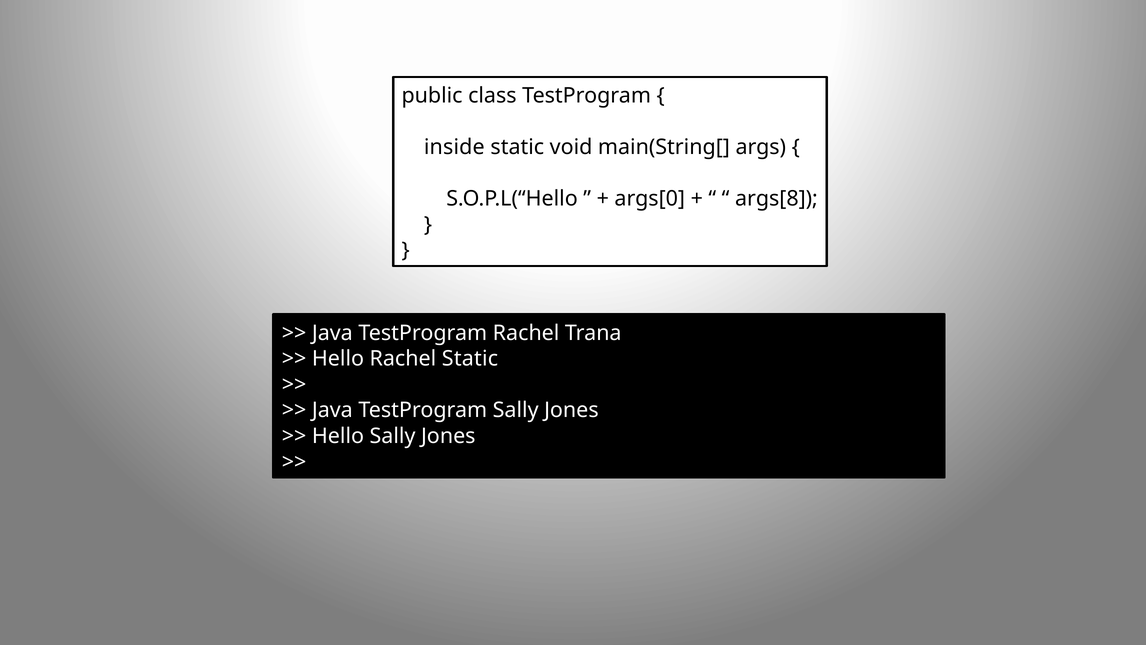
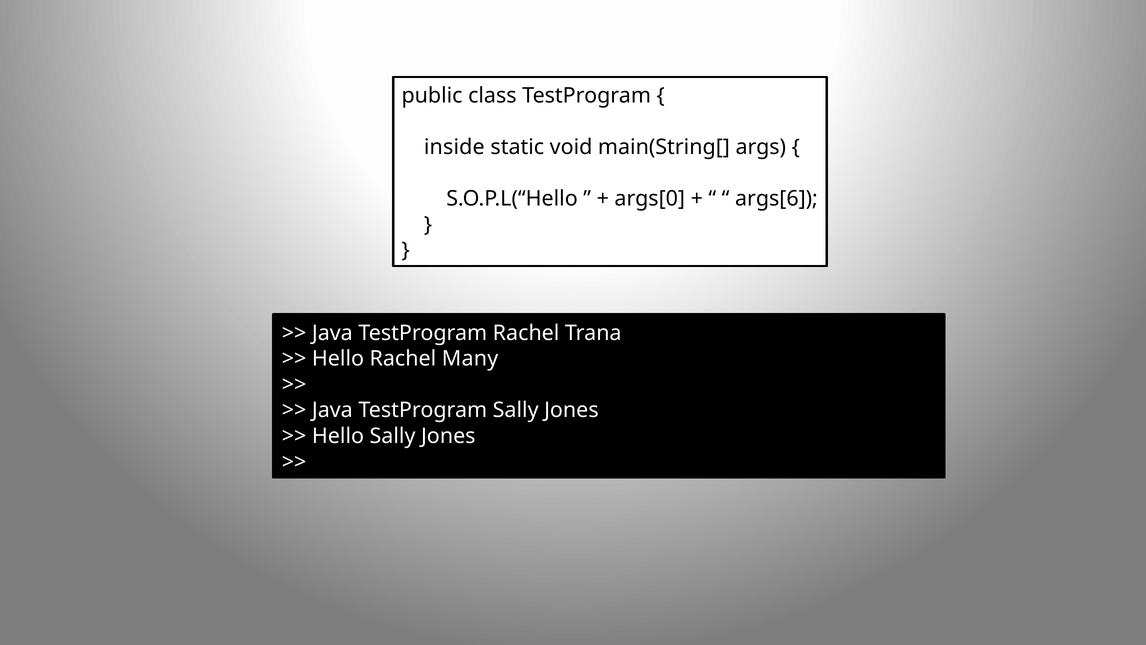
args[8: args[8 -> args[6 (776, 199)
Rachel Static: Static -> Many (470, 358)
